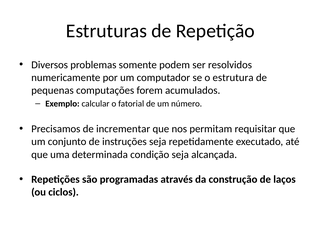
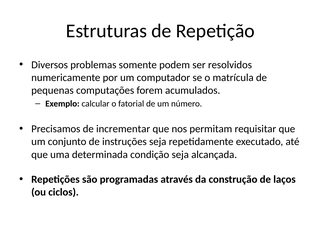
estrutura: estrutura -> matrícula (233, 78)
